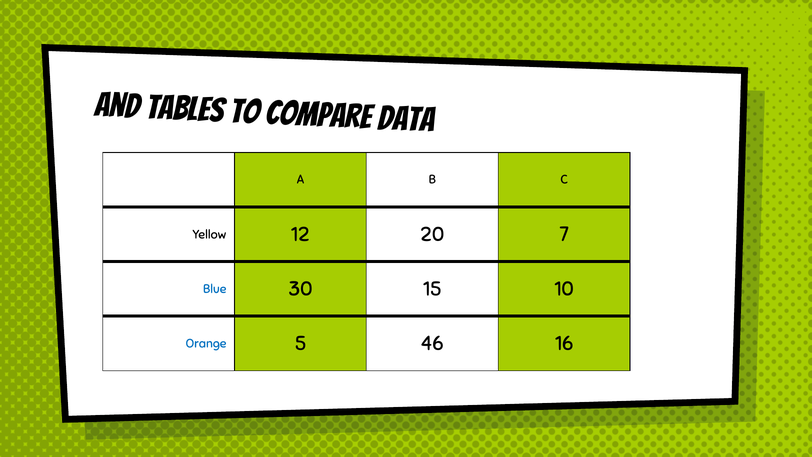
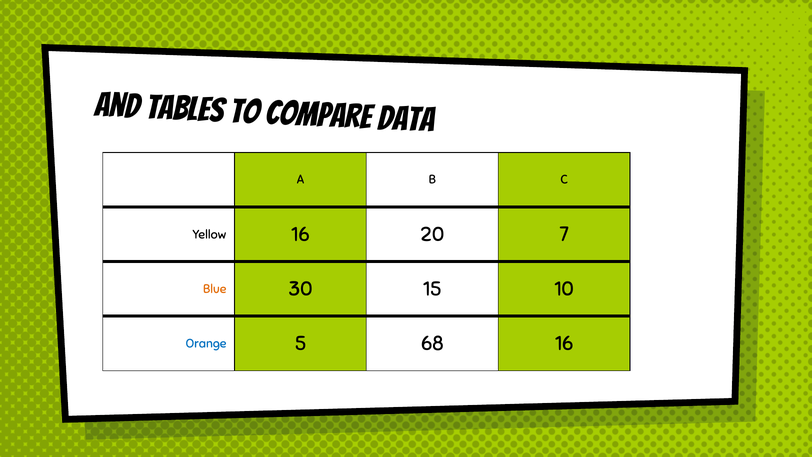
Yellow 12: 12 -> 16 (300, 234)
Blue colour: blue -> orange (215, 289)
46: 46 -> 68 (432, 343)
